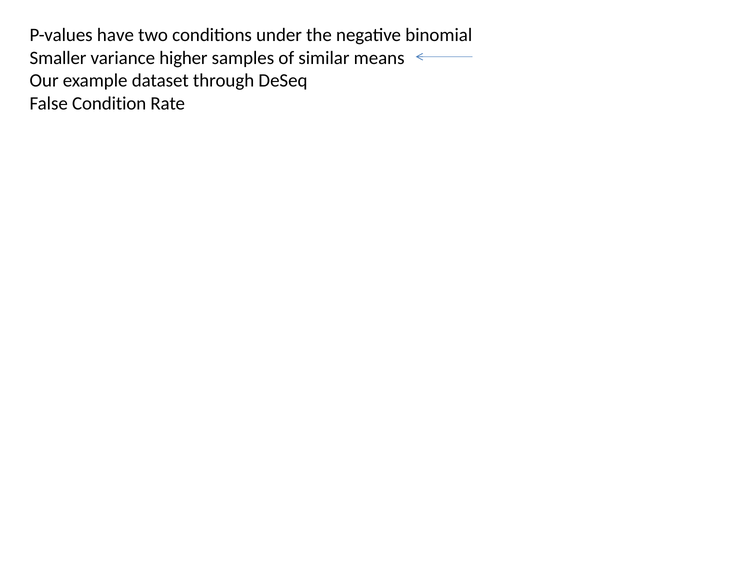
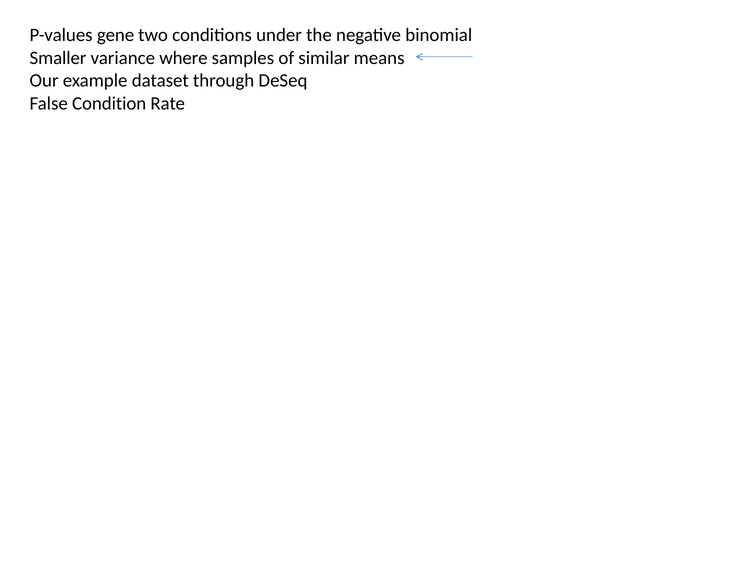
have: have -> gene (116, 35)
higher: higher -> where (183, 58)
